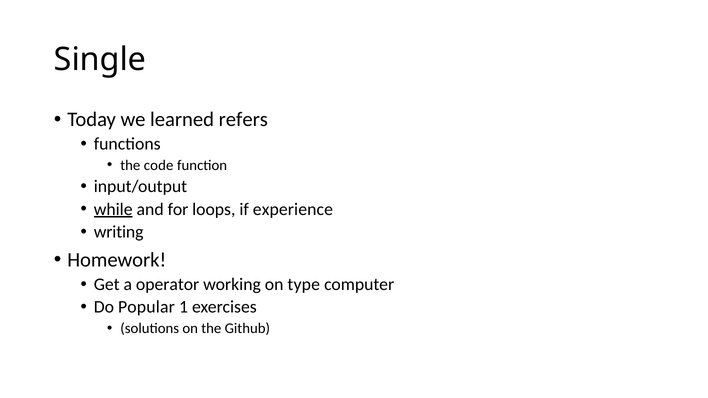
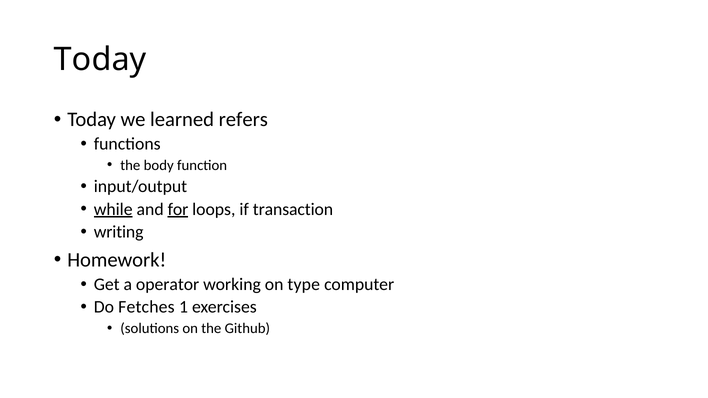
Single: Single -> Today (100, 59)
code: code -> body (159, 165)
for underline: none -> present (178, 209)
experience: experience -> transaction (293, 209)
Popular: Popular -> Fetches (146, 307)
